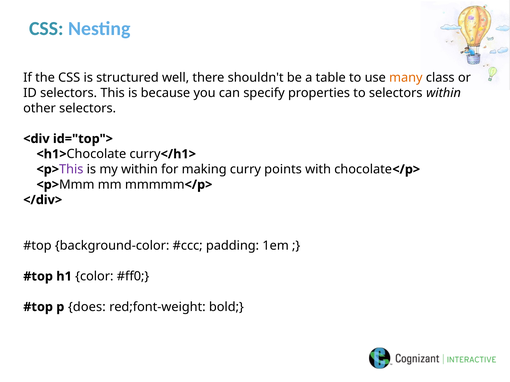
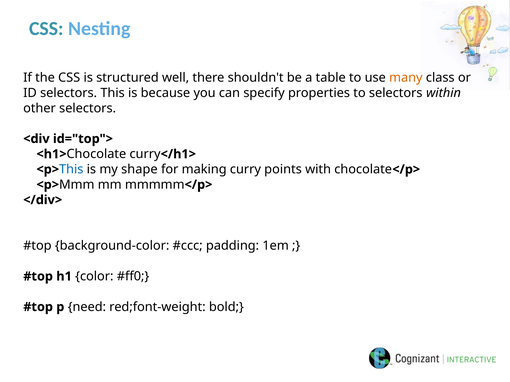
This colour: purple -> blue (71, 170)
my within: within -> shape (139, 170)
does: does -> need (87, 307)
